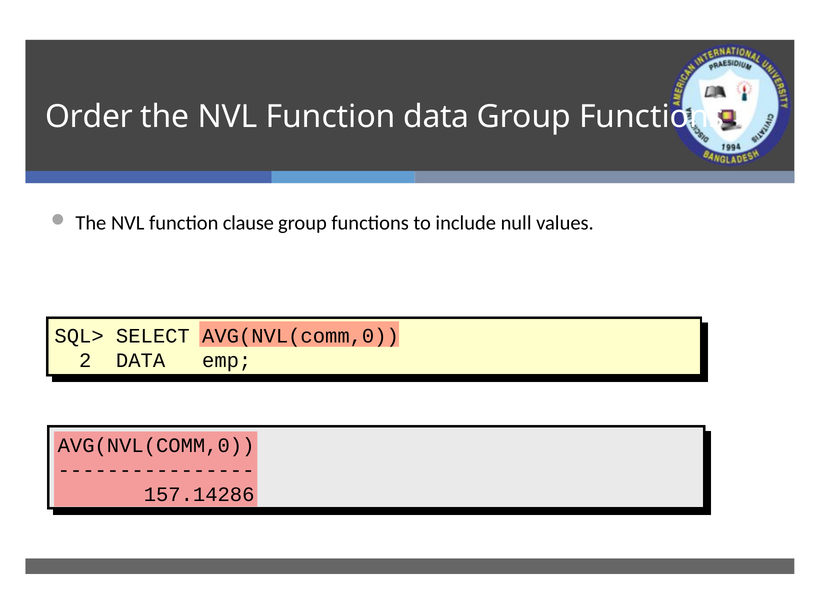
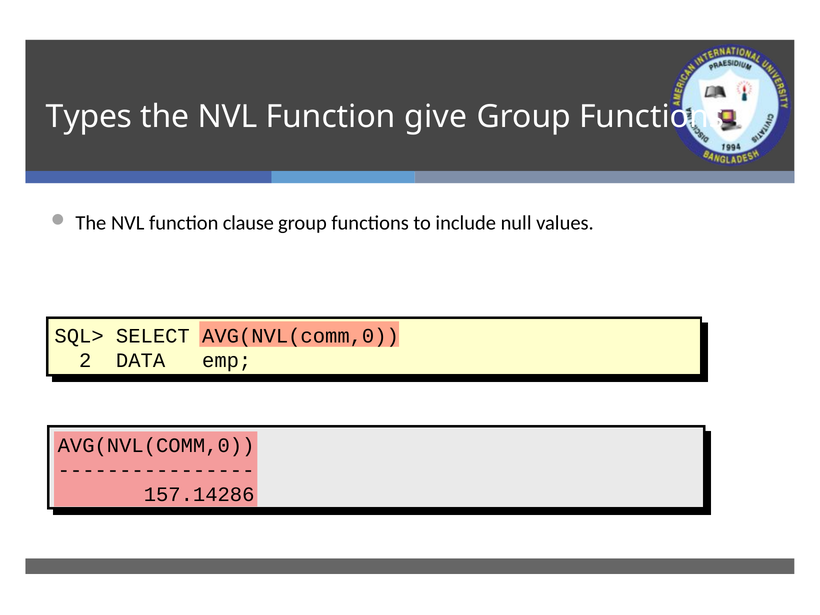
Order: Order -> Types (89, 117)
Function data: data -> give (436, 117)
